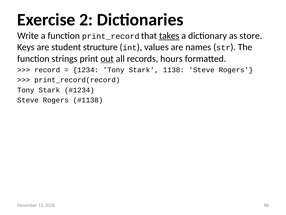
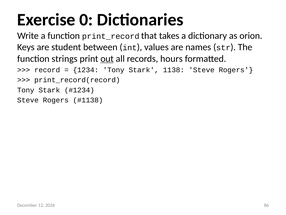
2: 2 -> 0 (86, 20)
takes underline: present -> none (169, 36)
store: store -> orion (251, 36)
structure: structure -> between (100, 47)
